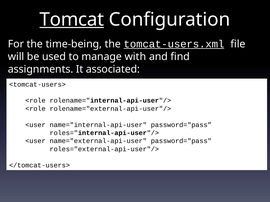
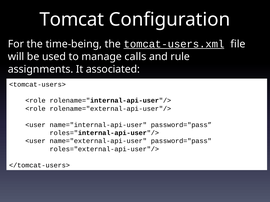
Tomcat underline: present -> none (72, 19)
with: with -> calls (135, 57)
find: find -> rule (180, 57)
